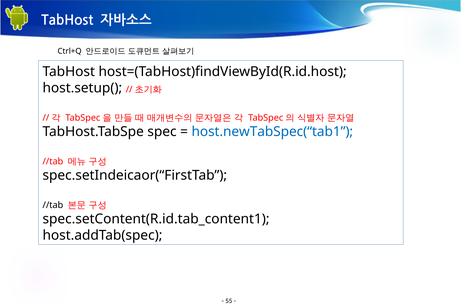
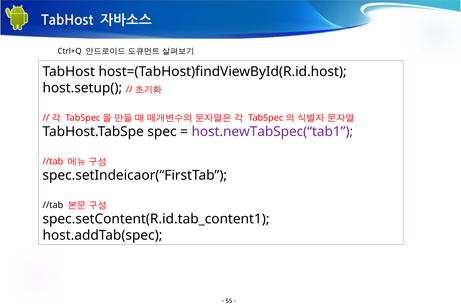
host.newTabSpec(“tab1 colour: blue -> purple (272, 132)
